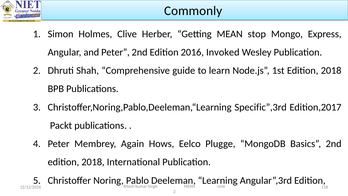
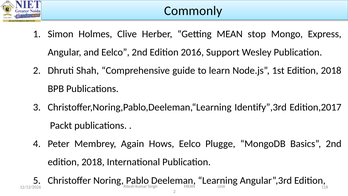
and Peter: Peter -> Eelco (115, 52)
Invoked: Invoked -> Support (223, 52)
Specific”,3rd: Specific”,3rd -> Identify”,3rd (261, 107)
